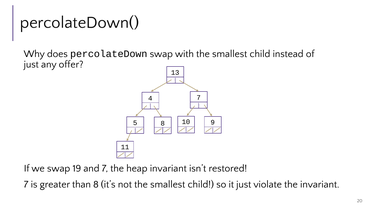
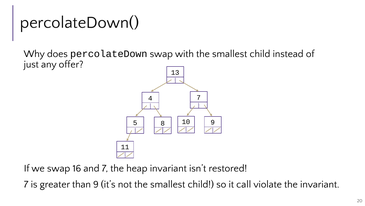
19: 19 -> 16 (77, 168)
than 8: 8 -> 9 (96, 184)
it just: just -> call (244, 184)
